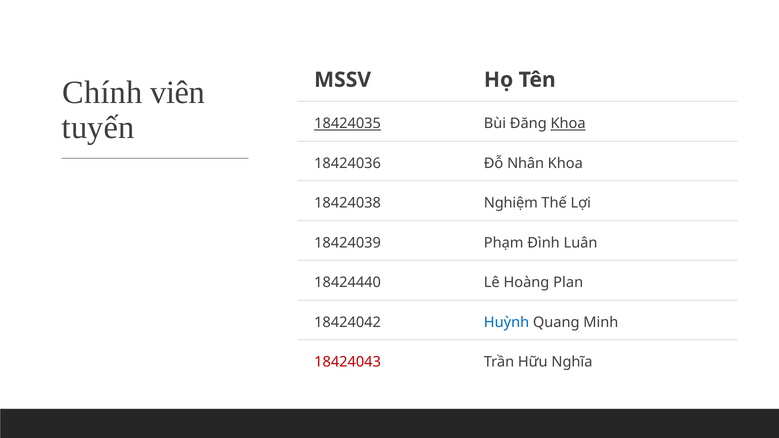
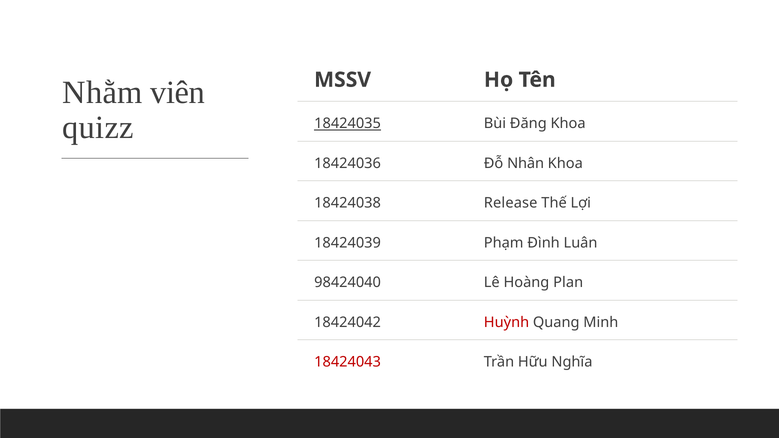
Chính: Chính -> Nhằm (102, 92)
tuyến: tuyến -> quizz (98, 127)
Khoa underline: present -> none (568, 124)
Nghiệm: Nghiệm -> Release (511, 203)
18424440: 18424440 -> 98424040 (348, 283)
Huỳnh colour: blue -> red (507, 322)
